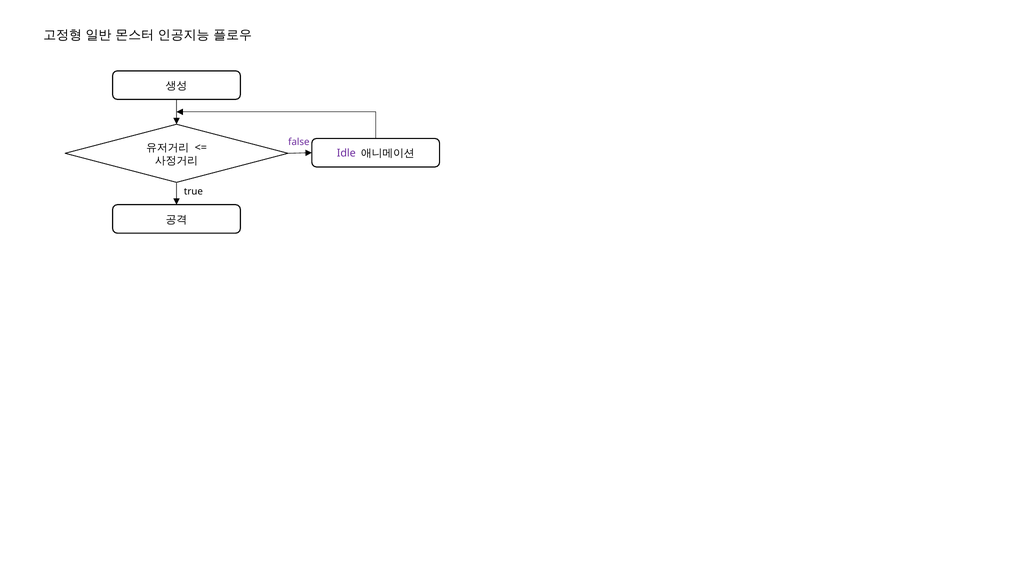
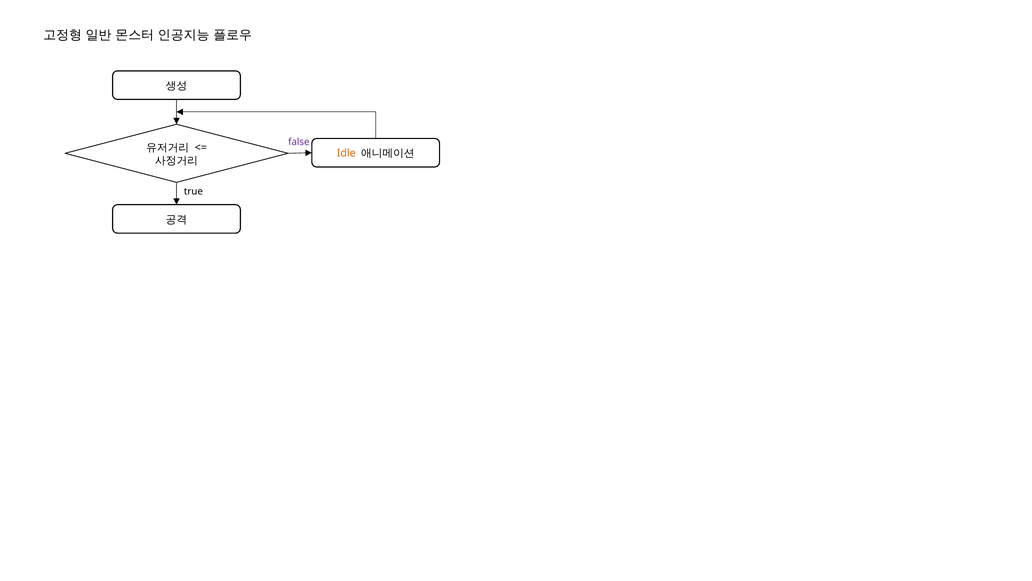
Idle colour: purple -> orange (346, 153)
